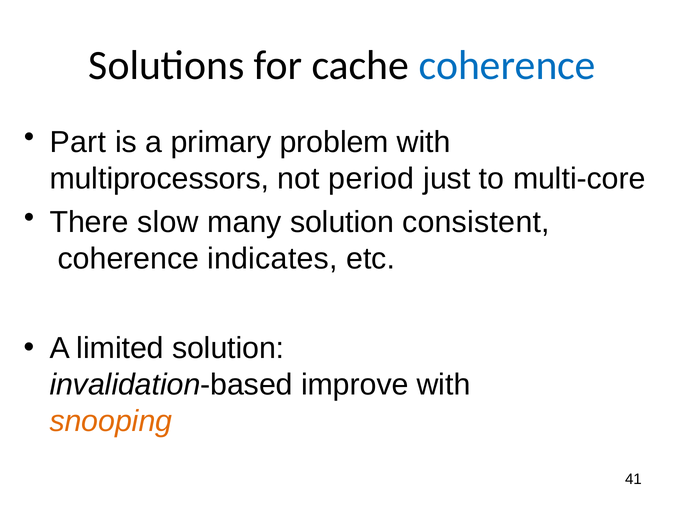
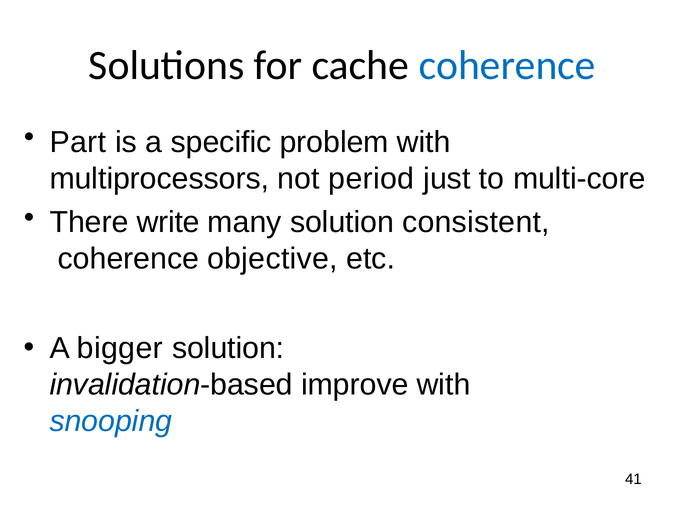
primary: primary -> specific (221, 142)
slow: slow -> write (168, 223)
indicates: indicates -> objective (272, 259)
limited: limited -> bigger (120, 348)
snooping colour: orange -> blue (111, 421)
